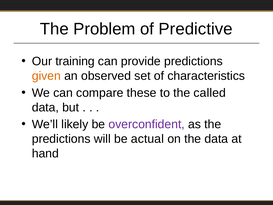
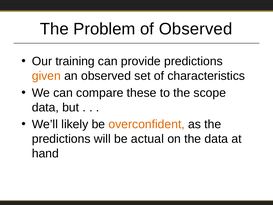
of Predictive: Predictive -> Observed (196, 29)
called: called -> scope (210, 93)
overconfident colour: purple -> orange (147, 124)
